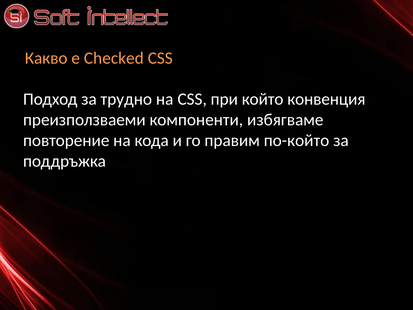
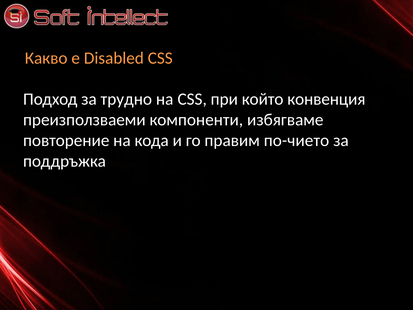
Checked: Checked -> Disabled (114, 58)
по-който: по-който -> по-чието (296, 140)
